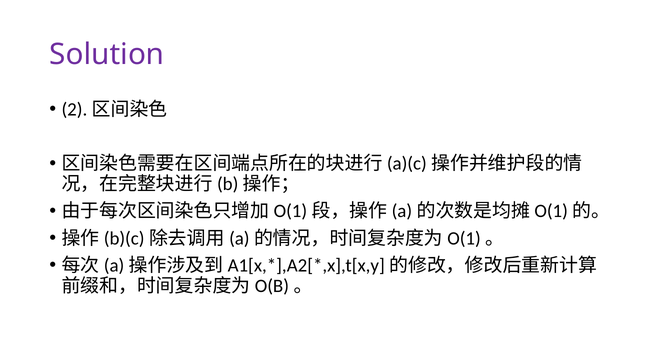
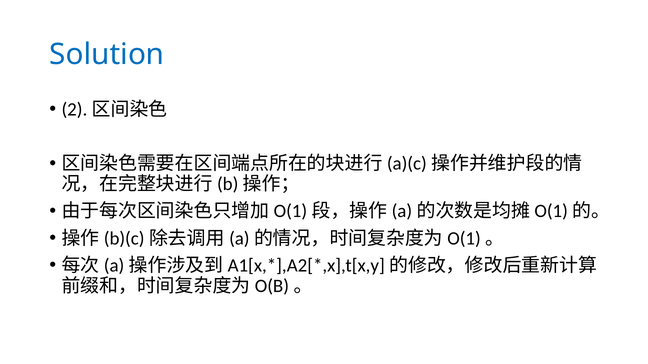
Solution colour: purple -> blue (107, 54)
